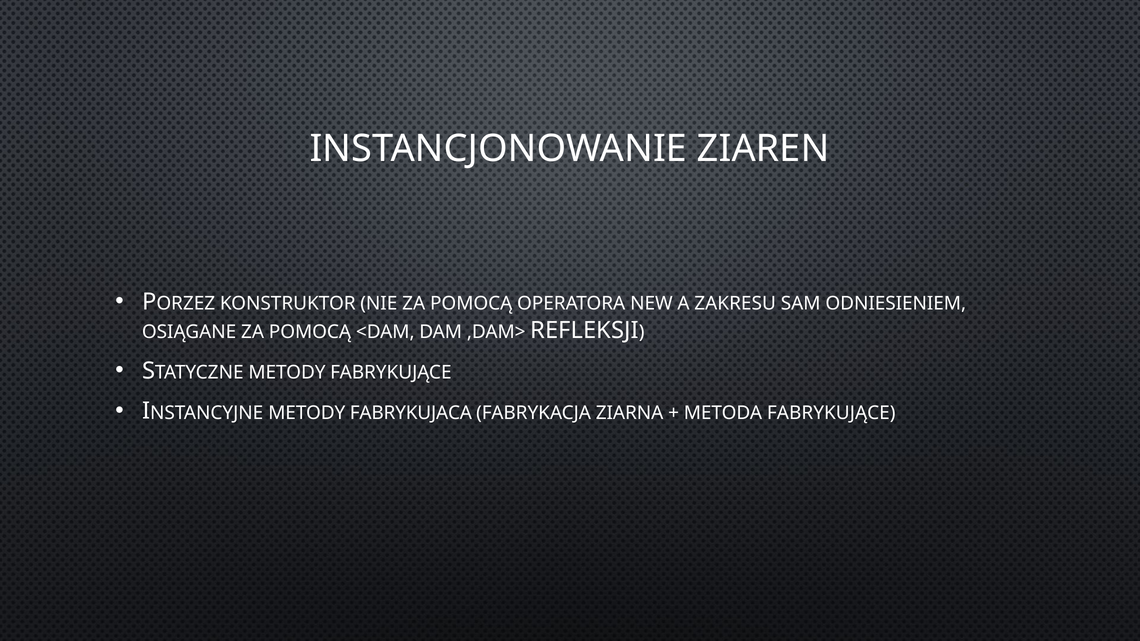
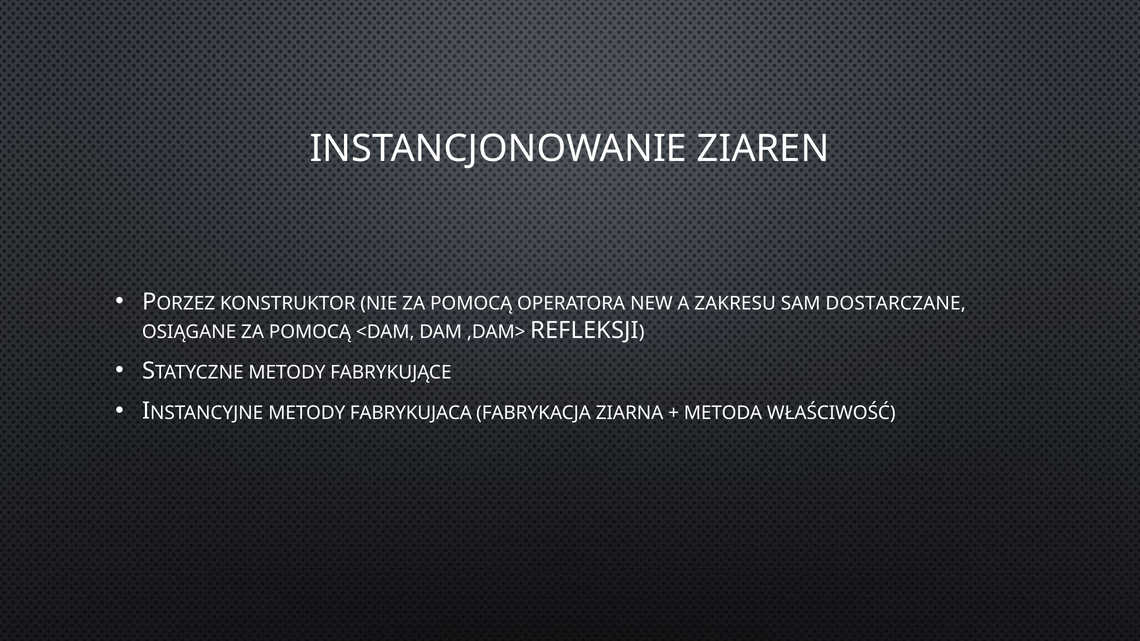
ODNIESIENIEM: ODNIESIENIEM -> DOSTARCZANE (896, 304)
METODA FABRYKUJĄCE: FABRYKUJĄCE -> WŁAŚCIWOŚĆ (831, 413)
